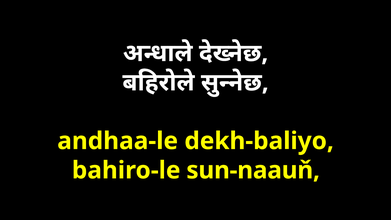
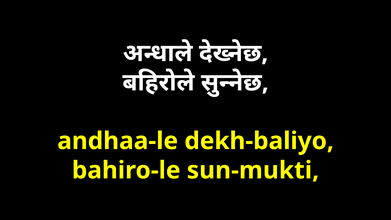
sun-naauň: sun-naauň -> sun-mukti (253, 170)
